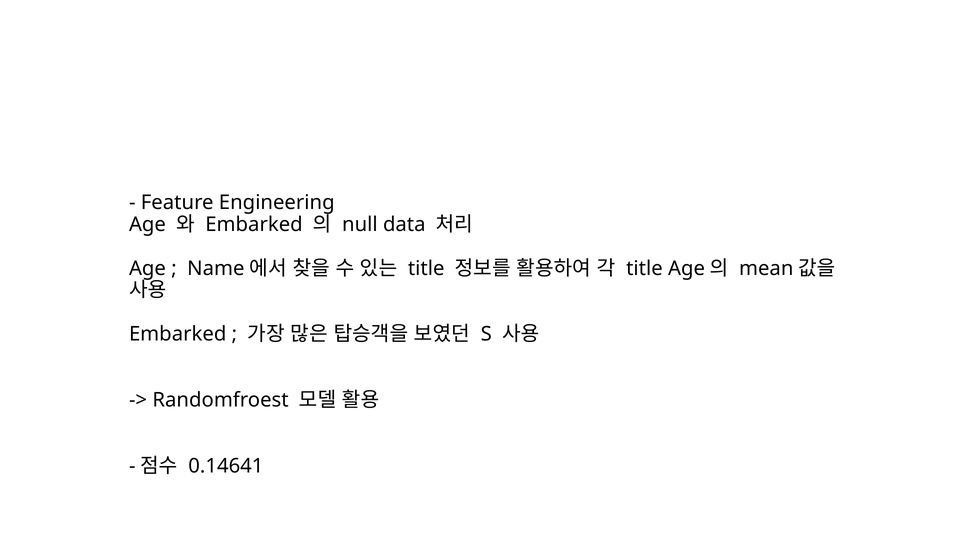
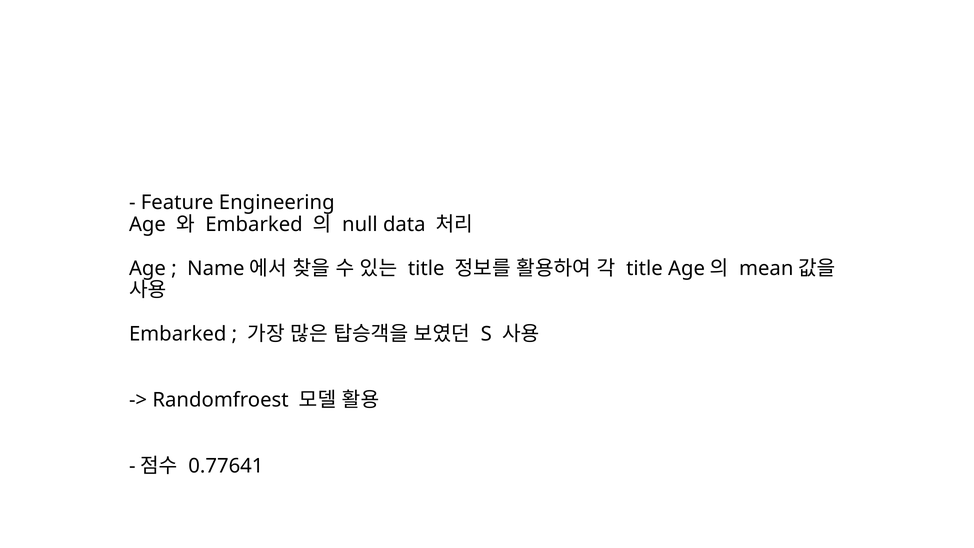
0.14641: 0.14641 -> 0.77641 (226, 466)
